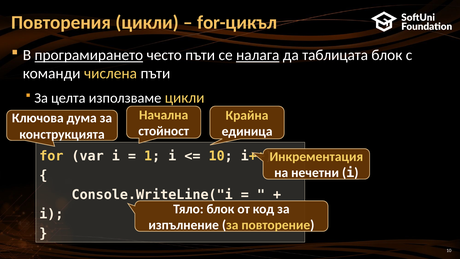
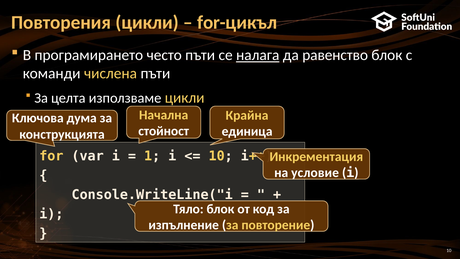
програмирането underline: present -> none (89, 55)
таблицата: таблицата -> равенство (335, 55)
нечетни: нечетни -> условие (315, 173)
